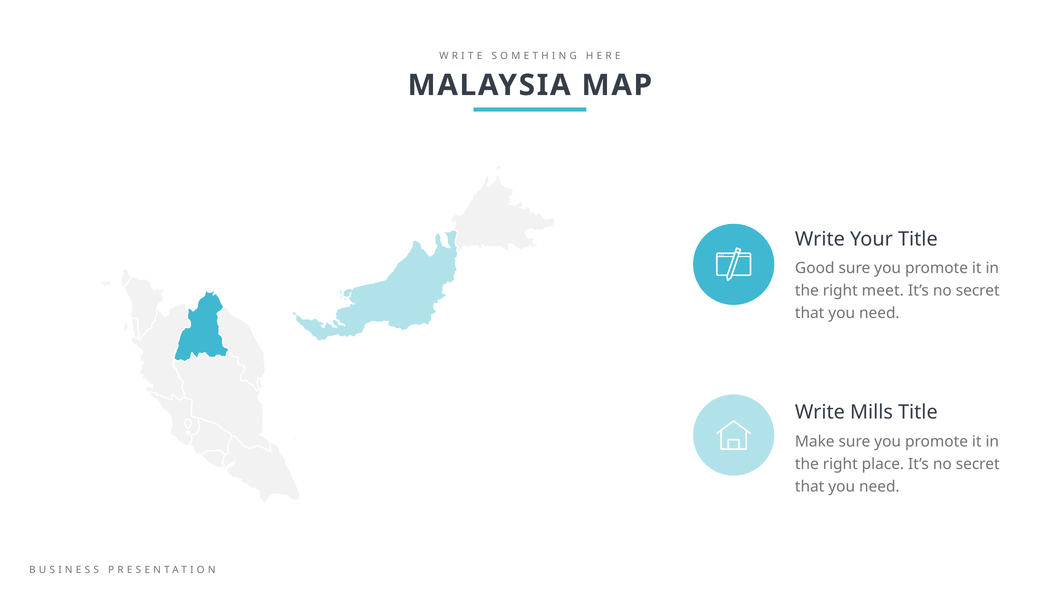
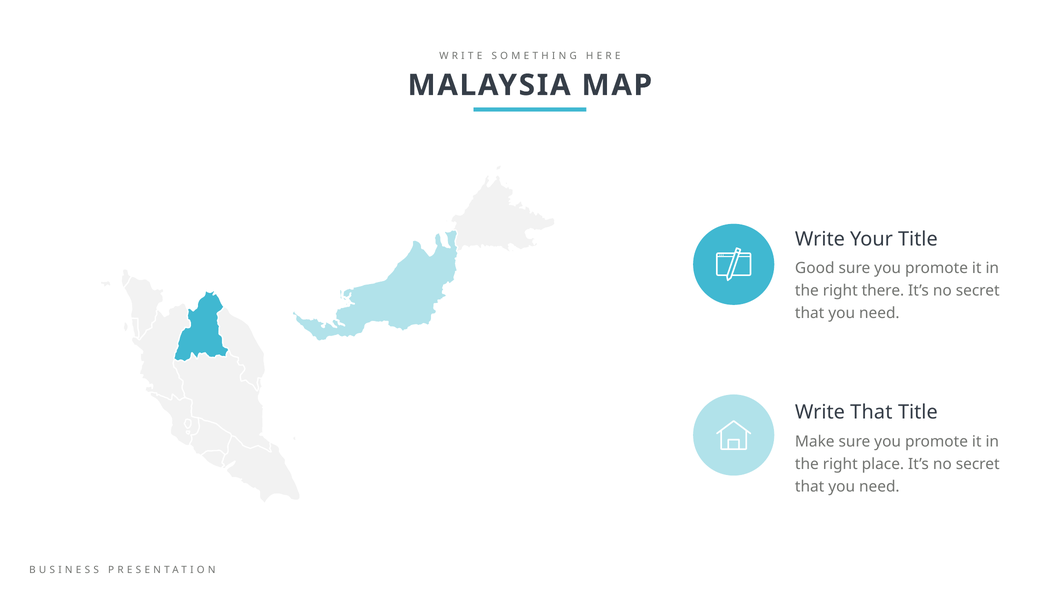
meet: meet -> there (883, 291)
Write Mills: Mills -> That (871, 413)
